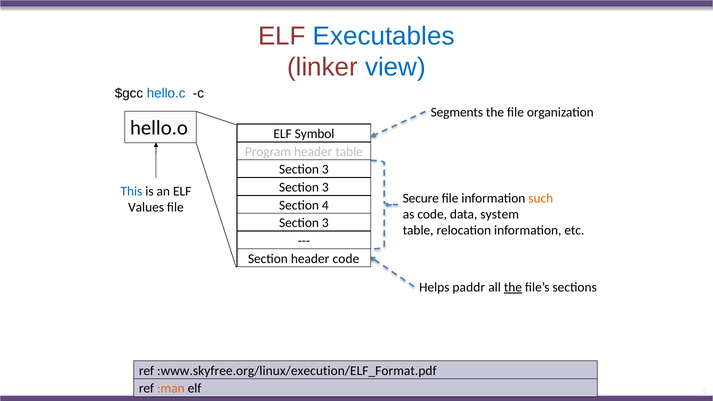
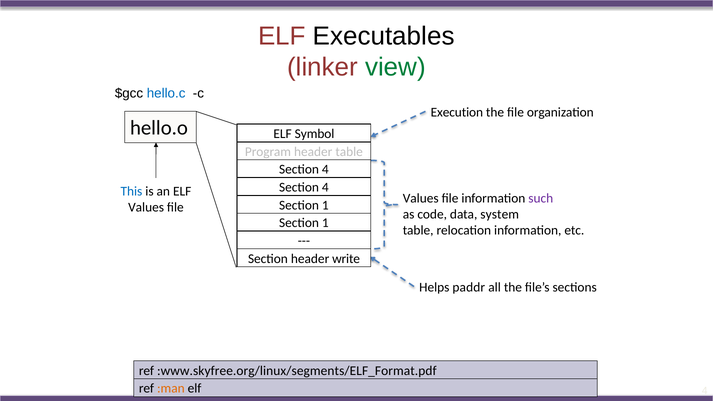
Executables colour: blue -> black (384, 36)
view colour: blue -> green (395, 67)
Segments: Segments -> Execution (457, 112)
3: 3 -> 4 (325, 170)
3: 3 -> 4 (325, 187)
Secure: Secure -> Values (421, 198)
such colour: orange -> purple (541, 198)
4: 4 -> 1 (325, 205)
3: 3 -> 1 (325, 223)
header code: code -> write (346, 259)
the underline: present -> none (513, 287)
:www.skyfree.org/linux/execution/ELF_Format.pdf: :www.skyfree.org/linux/execution/ELF_Format.pdf -> :www.skyfree.org/linux/segments/ELF_Format.pdf (297, 371)
